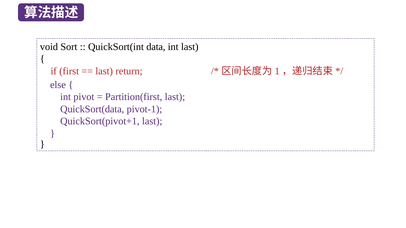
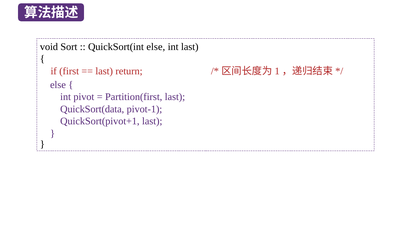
QuickSort(int data: data -> else (156, 47)
